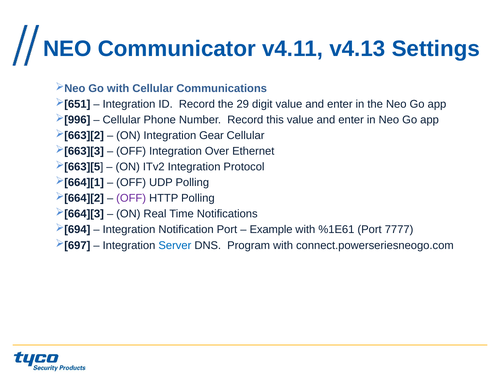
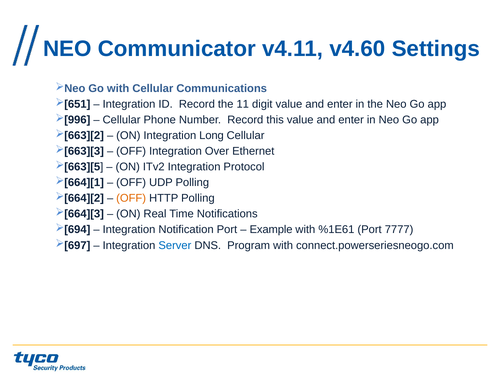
v4.13: v4.13 -> v4.60 (357, 49)
29: 29 -> 11 (243, 104)
Gear: Gear -> Long (212, 136)
OFF colour: purple -> orange (131, 198)
